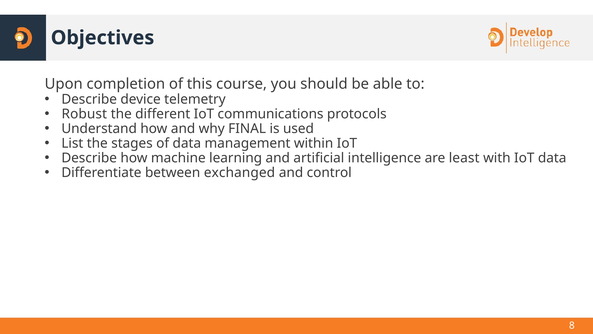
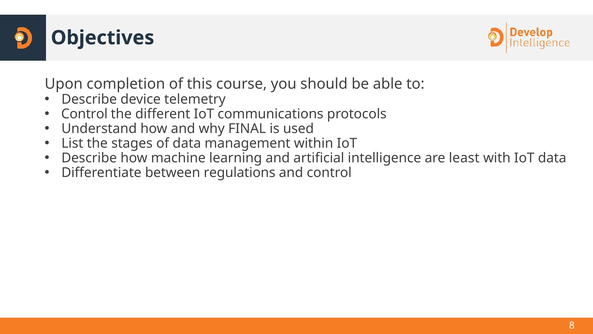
Robust: Robust -> Control (84, 114)
exchanged: exchanged -> regulations (240, 172)
